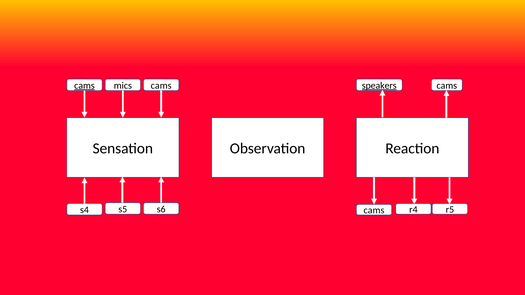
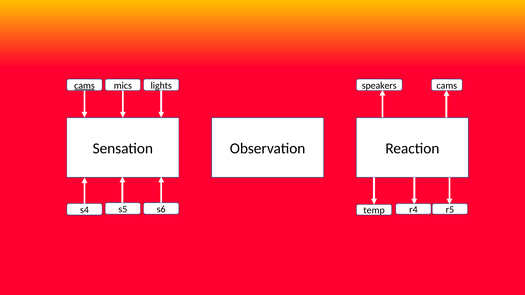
mics cams: cams -> lights (161, 86)
speakers underline: present -> none (379, 86)
cams: cams -> temp (374, 211)
